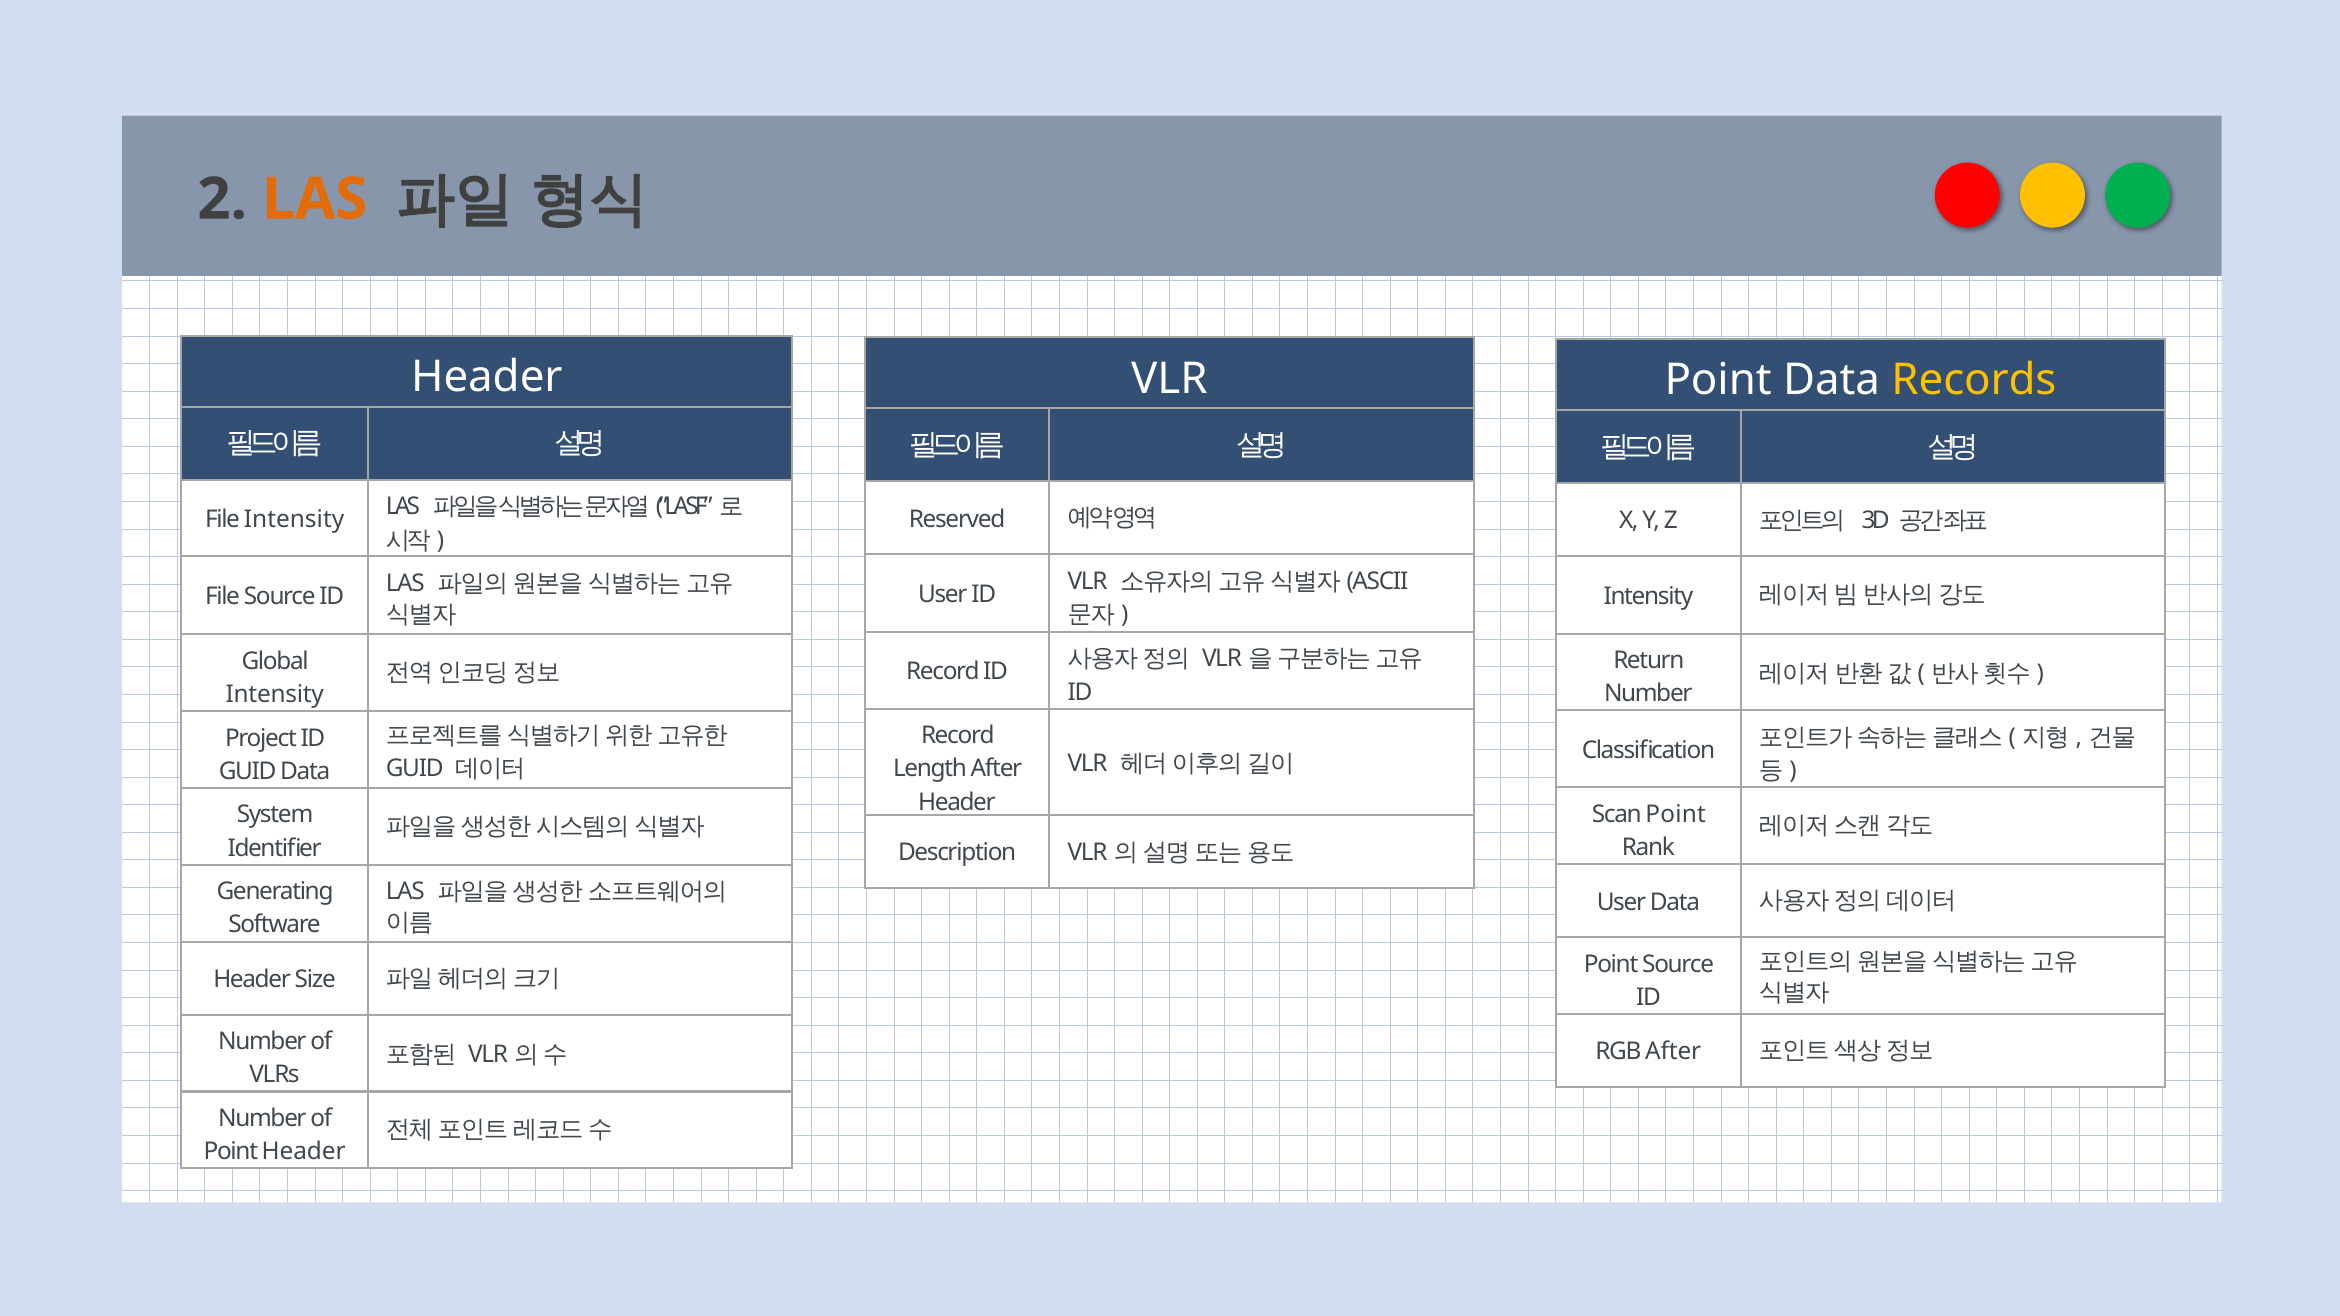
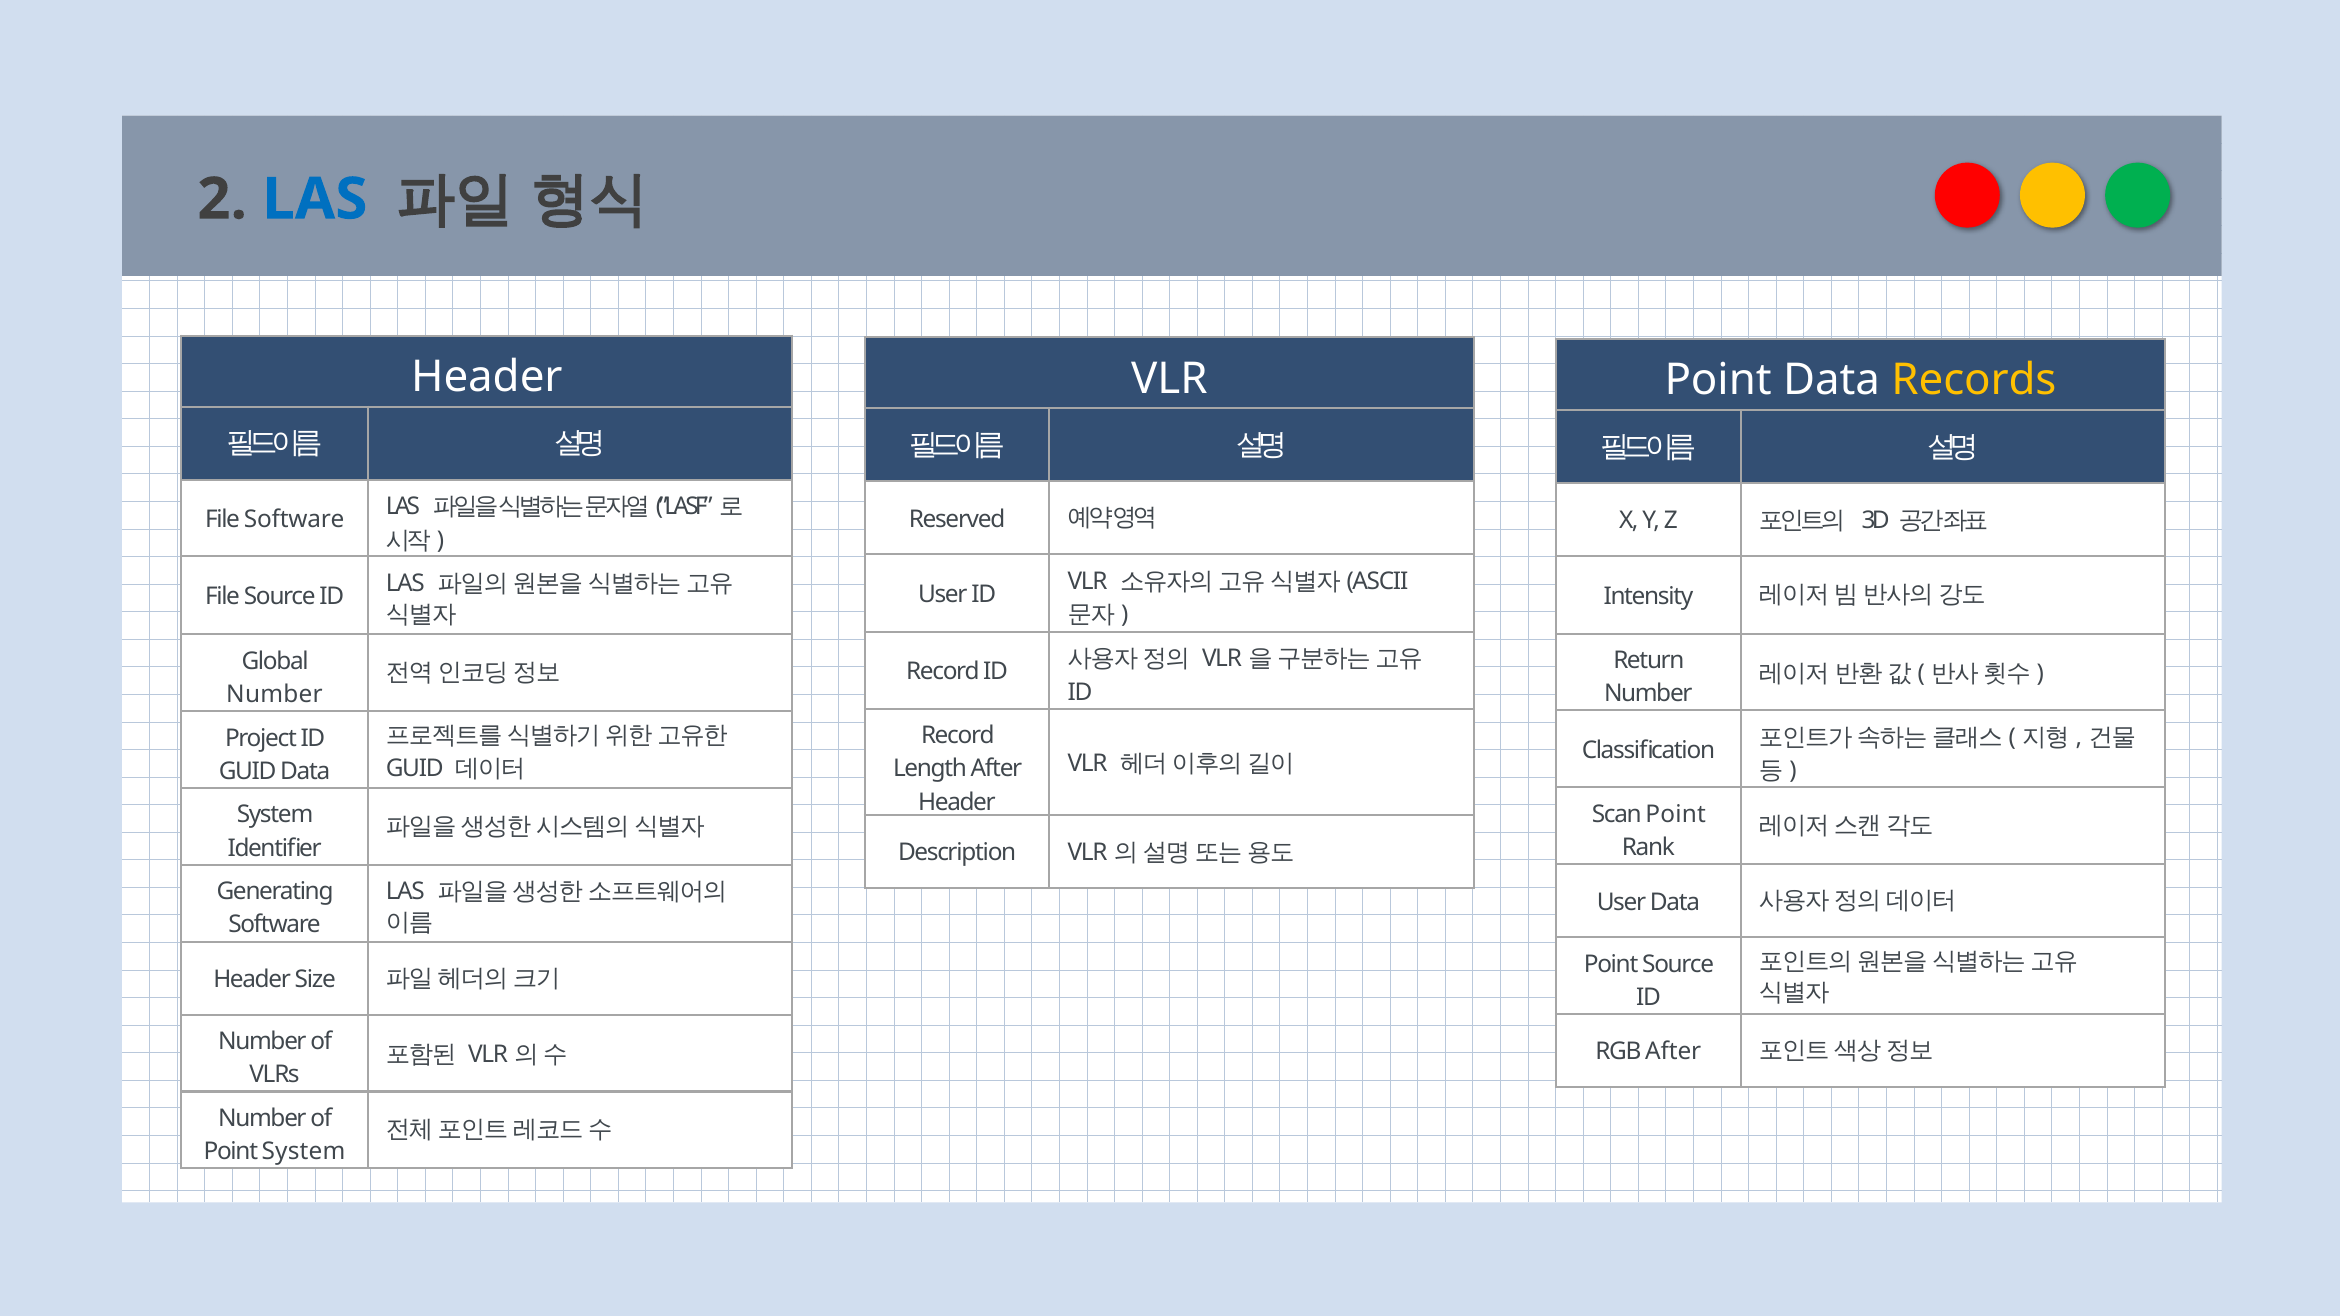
LAS colour: orange -> blue (315, 199)
File Intensity: Intensity -> Software (294, 520)
Intensity: Intensity -> Number (274, 694)
Point Header: Header -> System (304, 1152)
